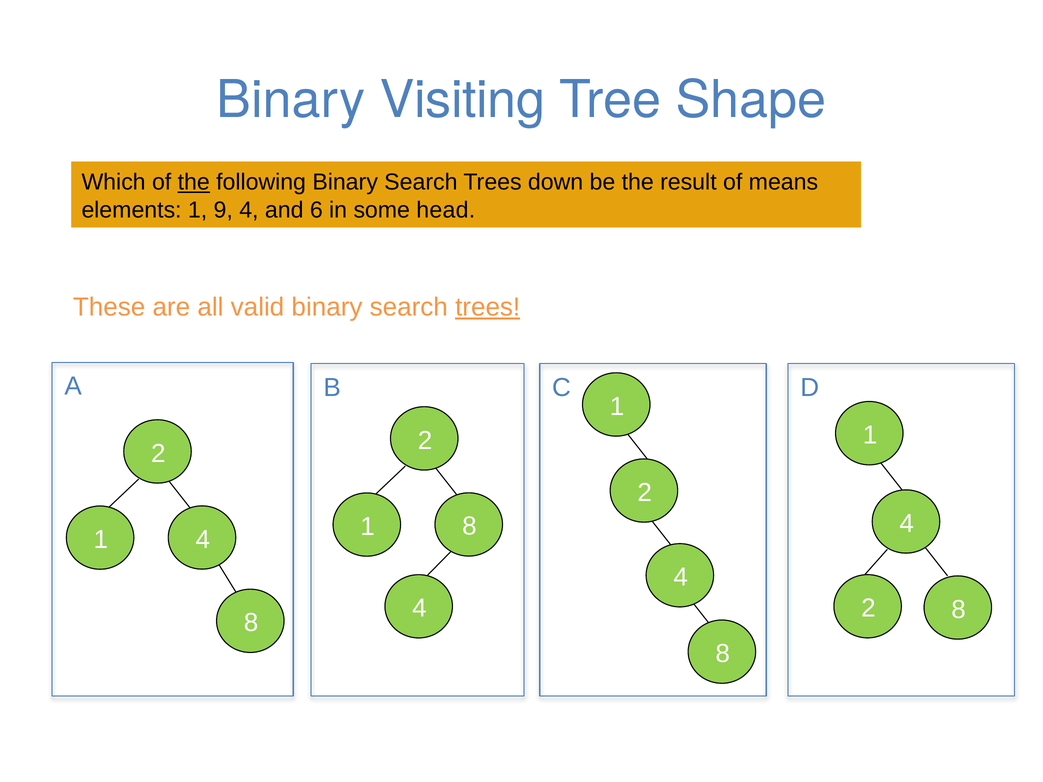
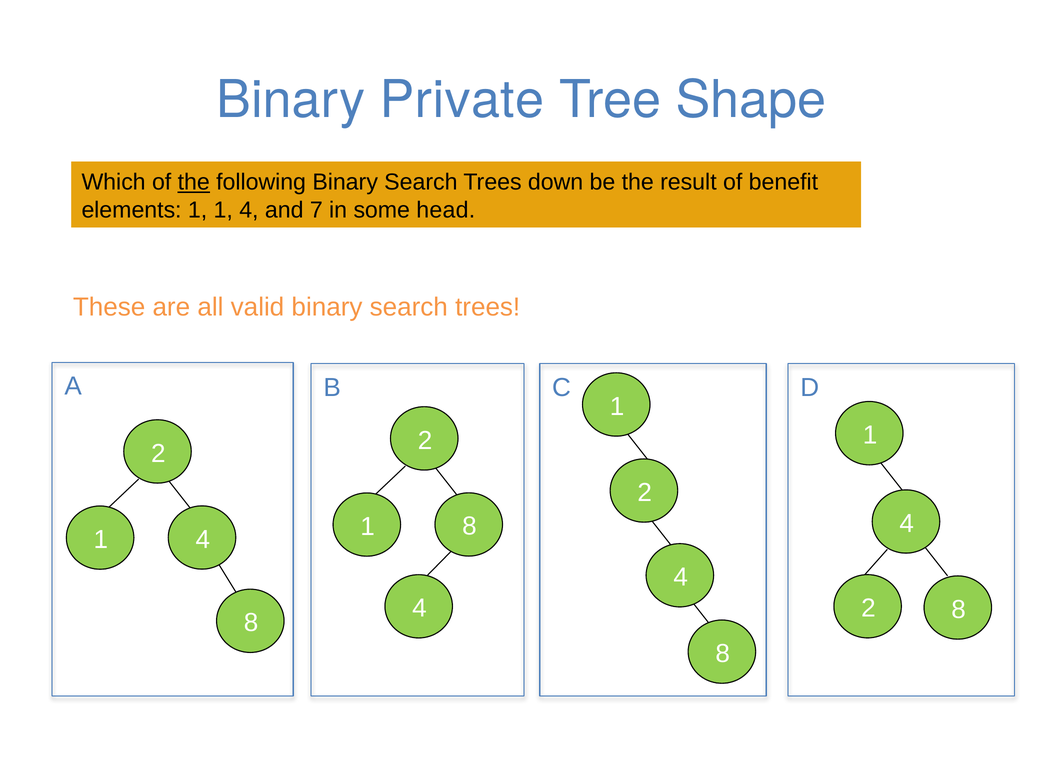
Visiting: Visiting -> Private (462, 100)
means: means -> benefit (783, 182)
1 9: 9 -> 1 (223, 210)
6: 6 -> 7 (316, 210)
trees underline: present -> none (488, 307)
